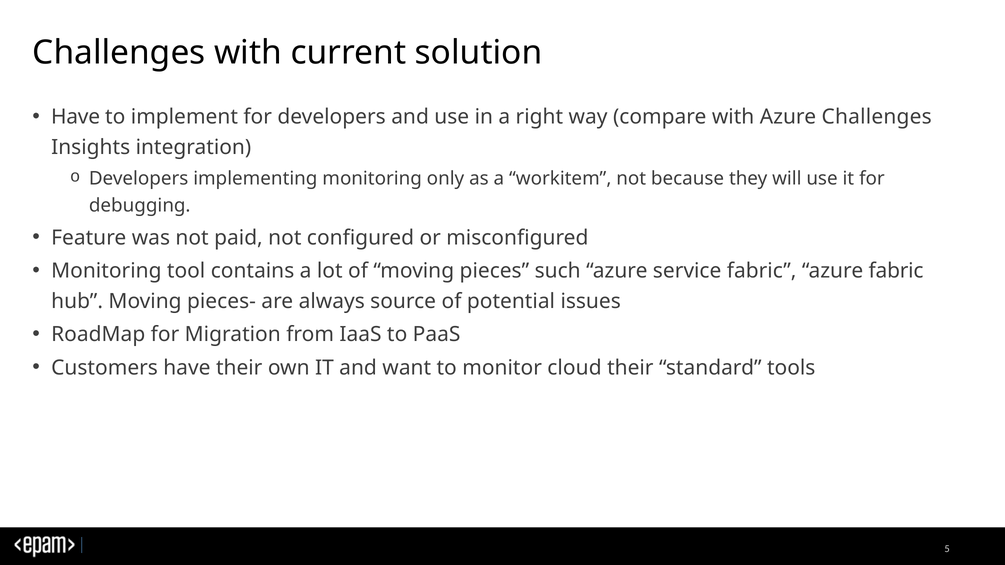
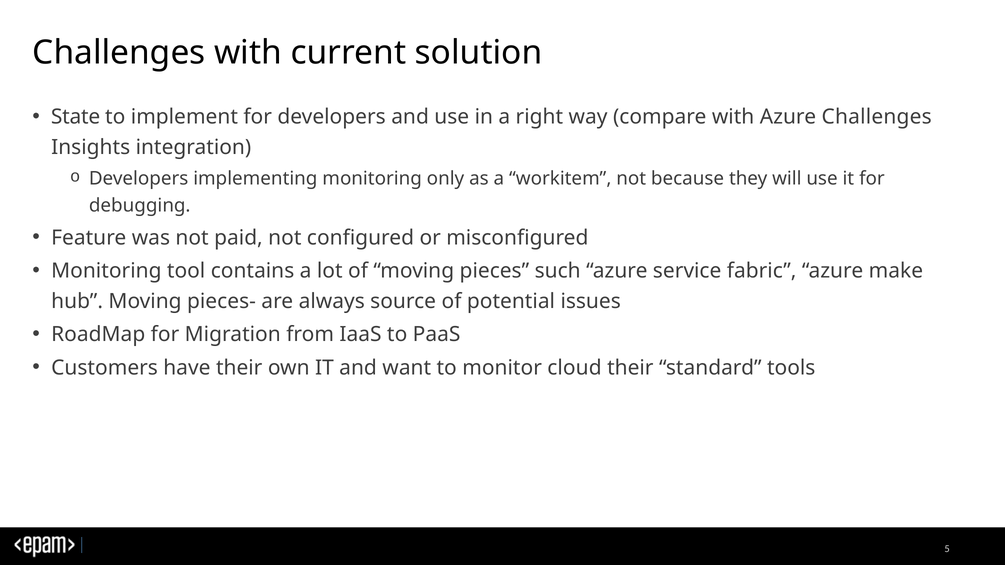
Have: Have -> State (76, 117)
azure fabric: fabric -> make (896, 271)
